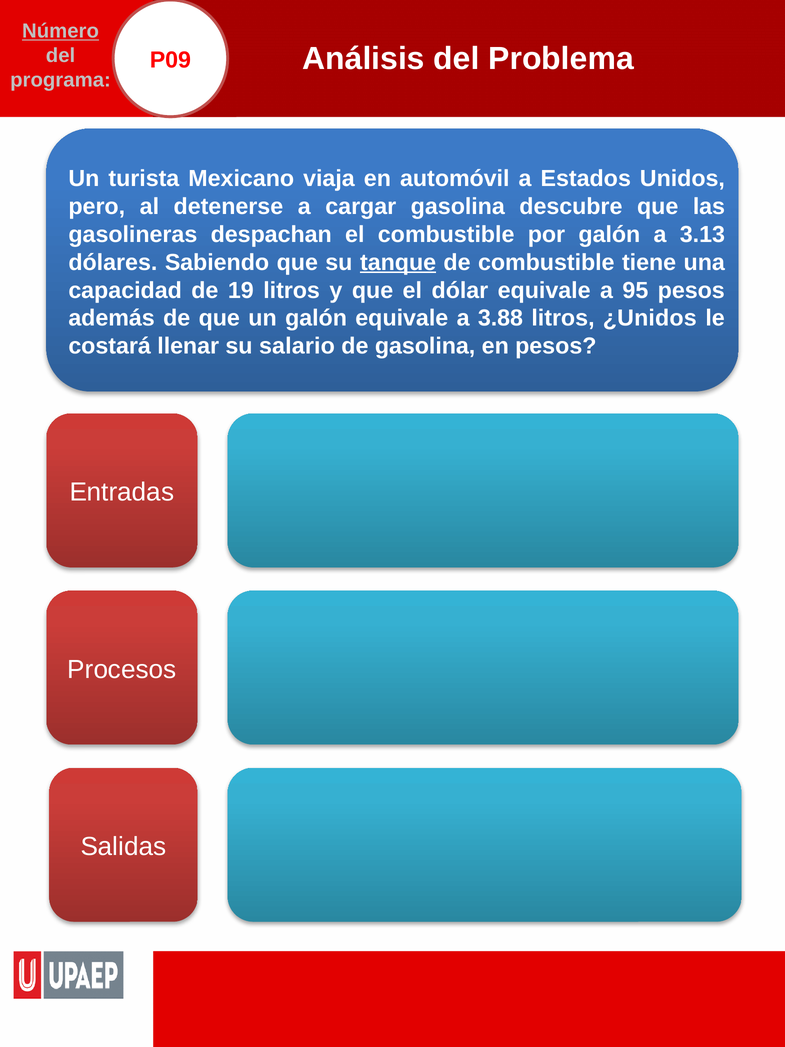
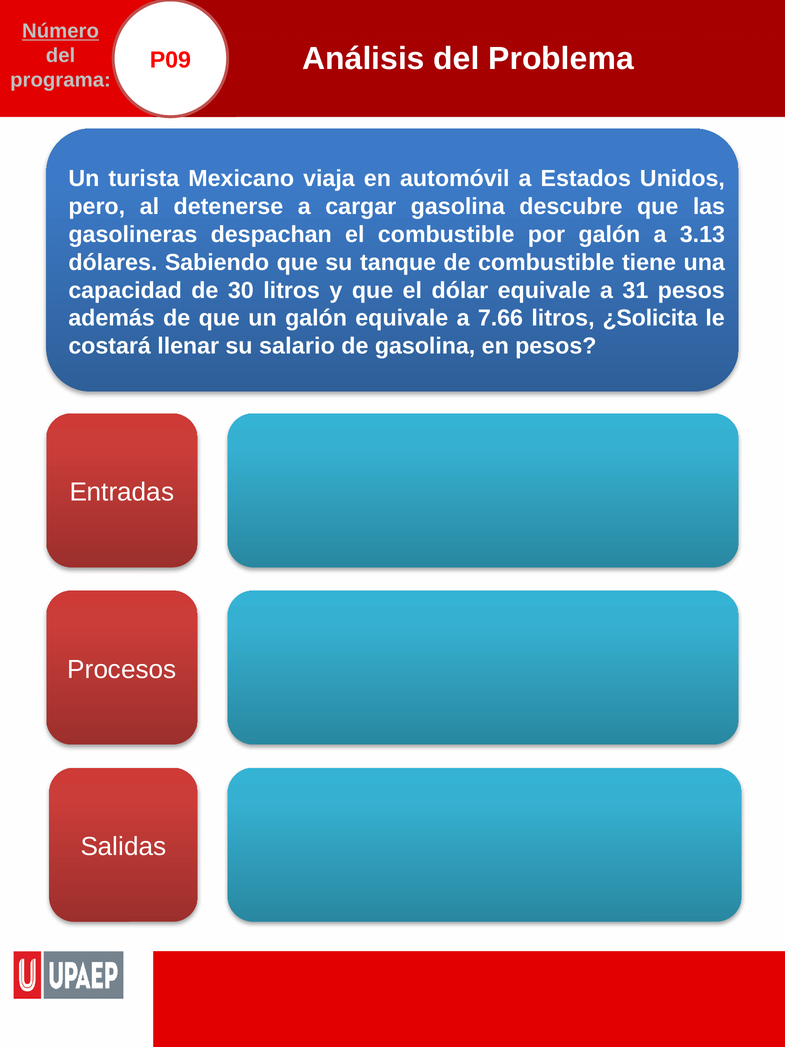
tanque underline: present -> none (398, 262)
19: 19 -> 30 (241, 290)
95: 95 -> 31 (635, 290)
3.88: 3.88 -> 7.66 (501, 318)
¿Unidos: ¿Unidos -> ¿Solicita (650, 318)
